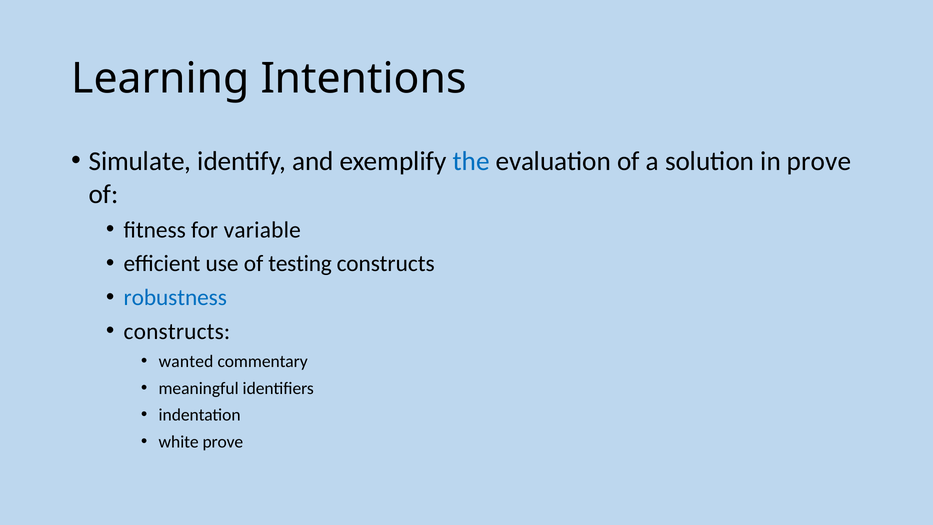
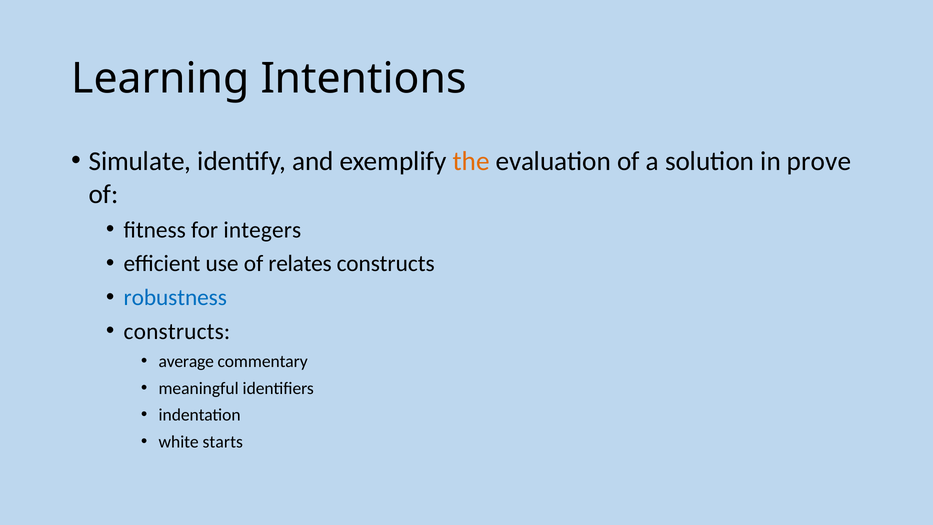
the colour: blue -> orange (471, 161)
variable: variable -> integers (262, 230)
testing: testing -> relates (300, 264)
wanted: wanted -> average (186, 361)
white prove: prove -> starts (223, 442)
